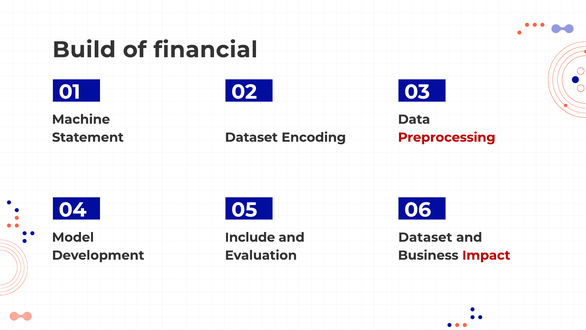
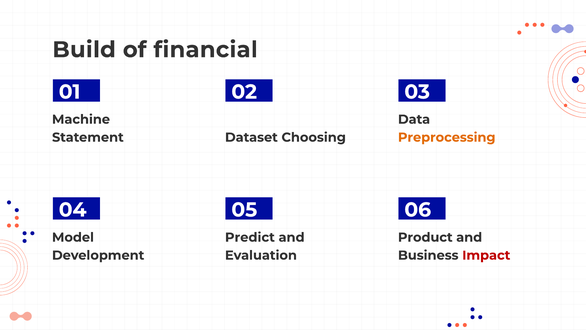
Encoding: Encoding -> Choosing (314, 137)
Preprocessing colour: red -> orange (447, 137)
Include: Include -> Predict (250, 237)
Dataset: Dataset -> Product (425, 237)
